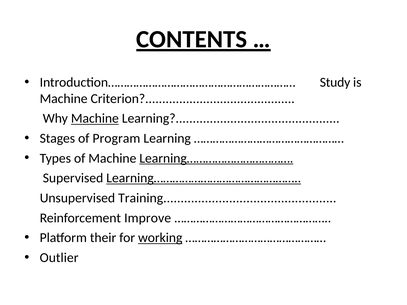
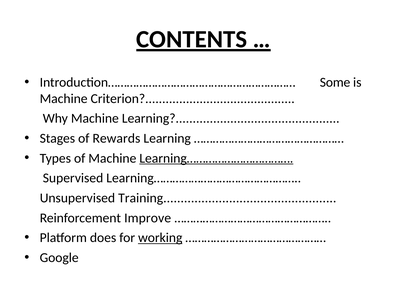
Study: Study -> Some (335, 82)
Machine underline: present -> none (95, 119)
Program: Program -> Rewards (116, 138)
Learning……………………………………… underline: present -> none (204, 178)
their: their -> does (103, 238)
Outlier: Outlier -> Google (59, 258)
